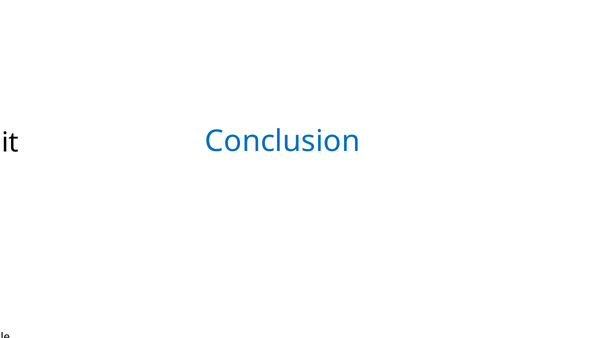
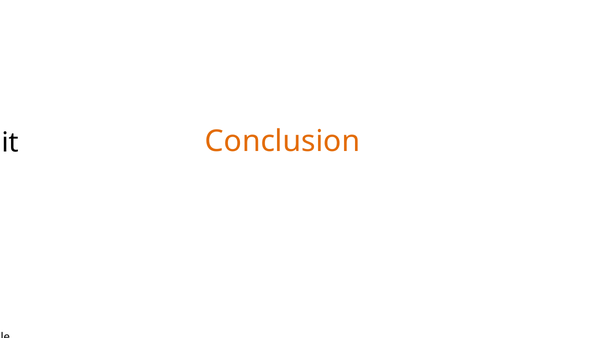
Conclusion colour: blue -> orange (283, 141)
